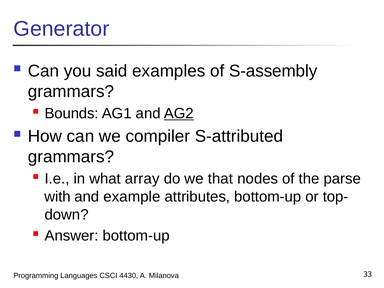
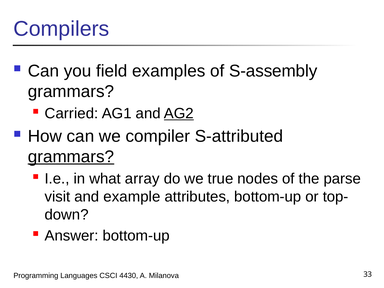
Generator: Generator -> Compilers (61, 29)
said: said -> field (112, 71)
Bounds: Bounds -> Carried (71, 113)
grammars underline: none -> present (71, 157)
that: that -> true (221, 179)
with: with -> visit (57, 197)
